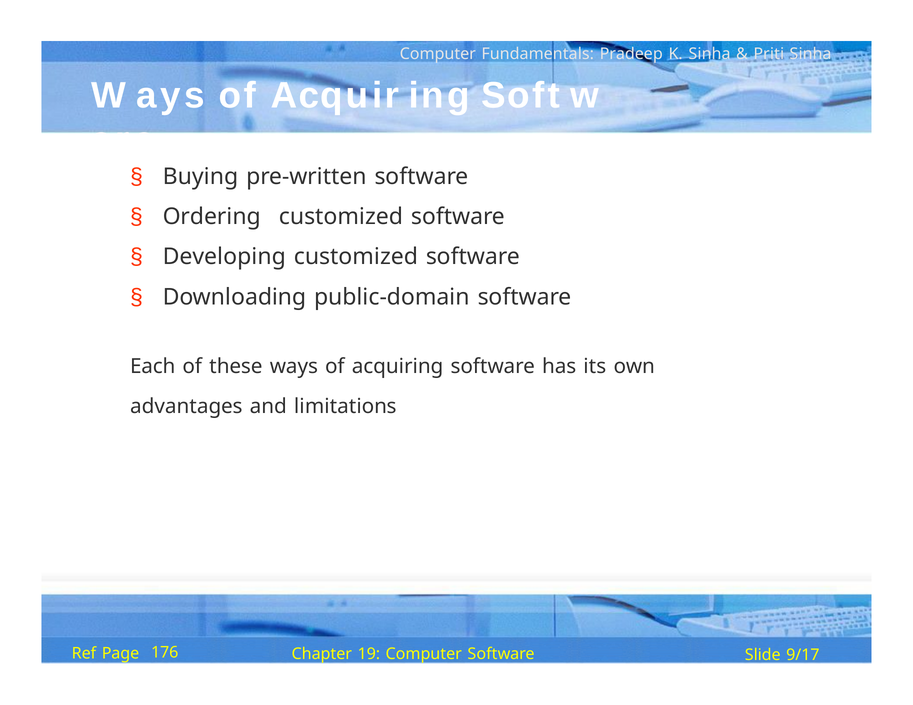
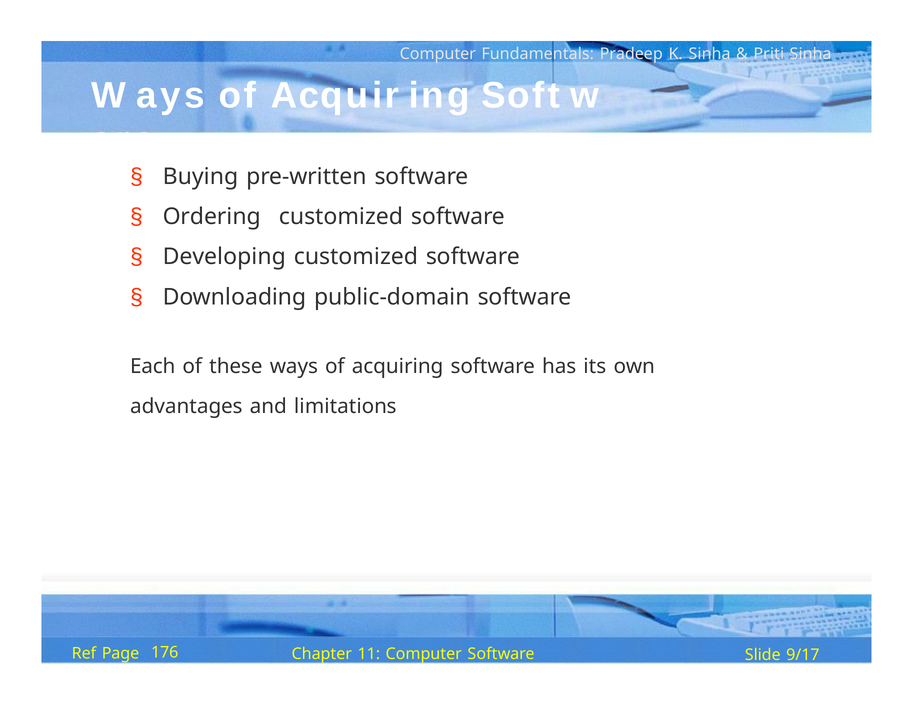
19: 19 -> 11 (369, 654)
